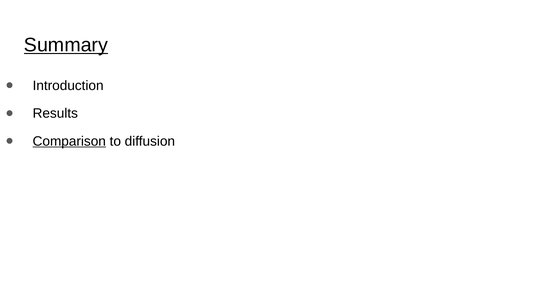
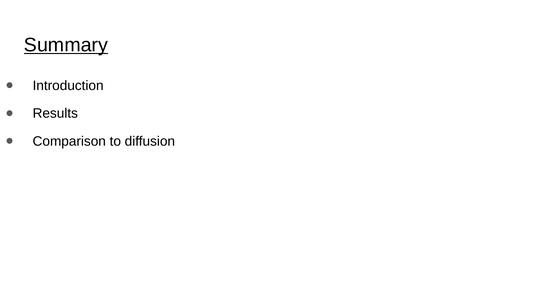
Comparison underline: present -> none (69, 141)
